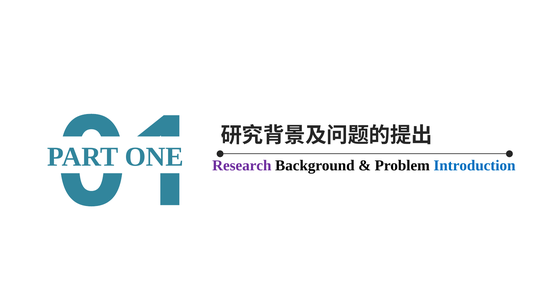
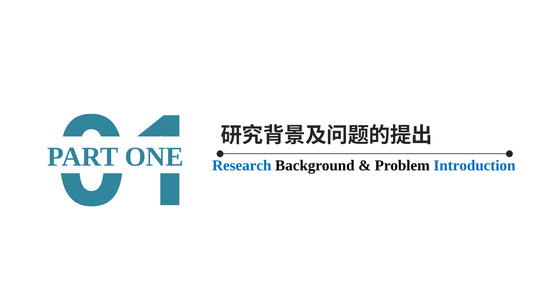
Research colour: purple -> blue (242, 165)
